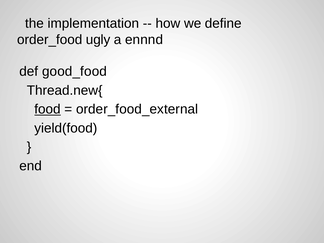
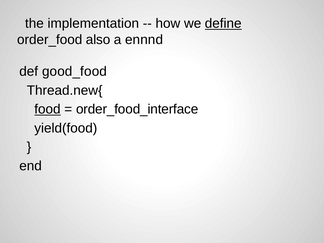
define underline: none -> present (223, 23)
ugly: ugly -> also (98, 40)
order_food_external: order_food_external -> order_food_interface (137, 109)
